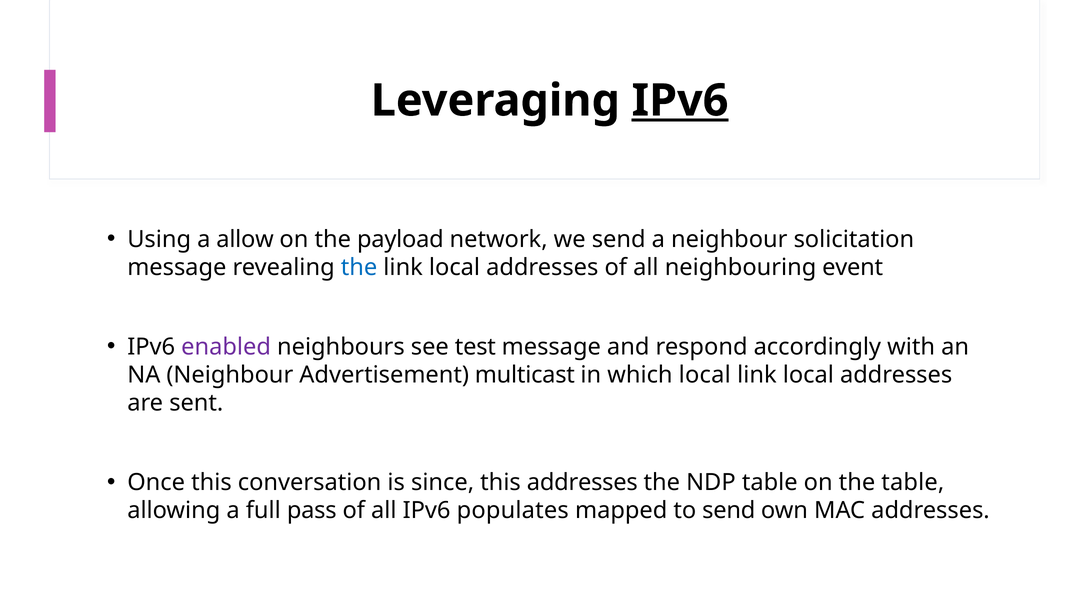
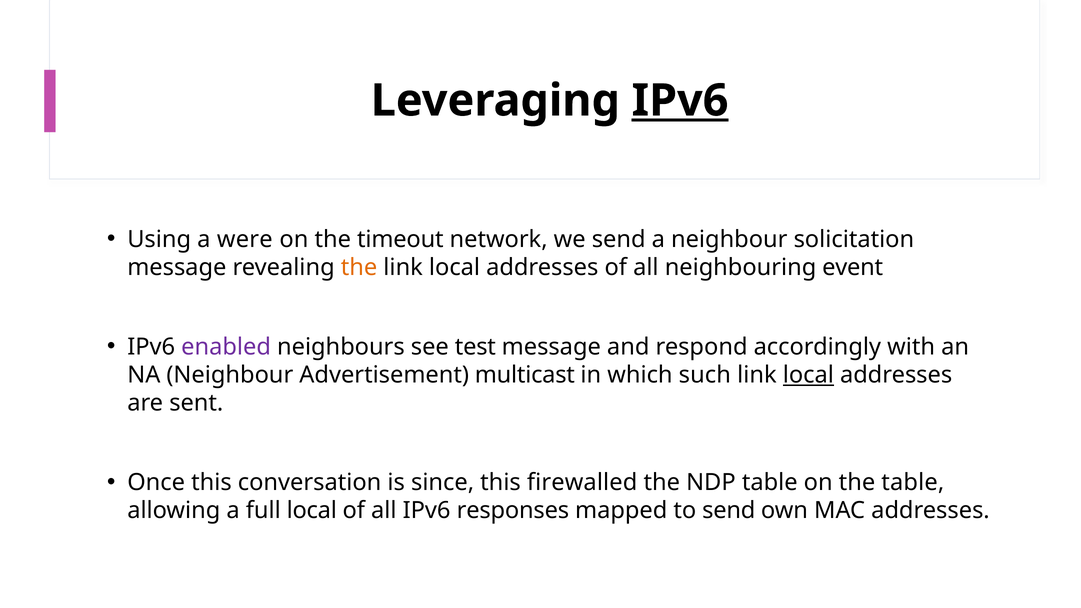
allow: allow -> were (245, 239)
payload: payload -> timeout (400, 239)
the colour: blue -> orange (359, 267)
which local: local -> such (705, 375)
local underline: none -> present (808, 375)
this addresses: addresses -> firewalled (582, 483)
full pass: pass -> local (312, 511)
populates: populates -> responses (513, 511)
